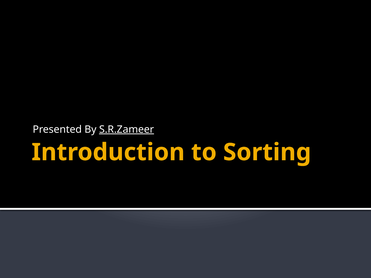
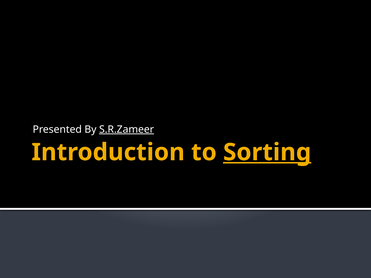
Sorting underline: none -> present (267, 152)
